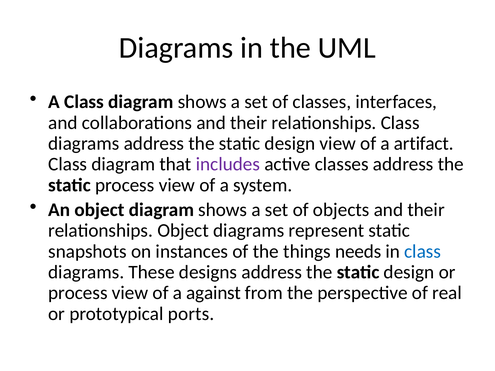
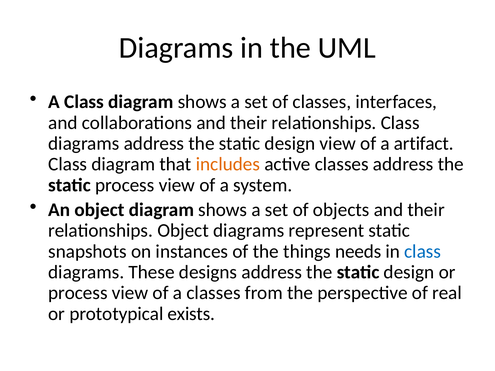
includes colour: purple -> orange (228, 164)
a against: against -> classes (214, 293)
ports: ports -> exists (191, 314)
